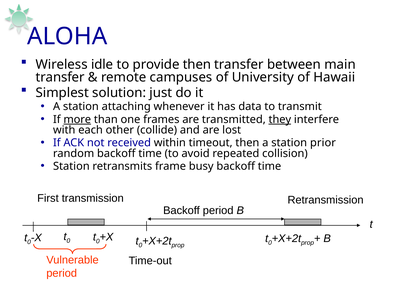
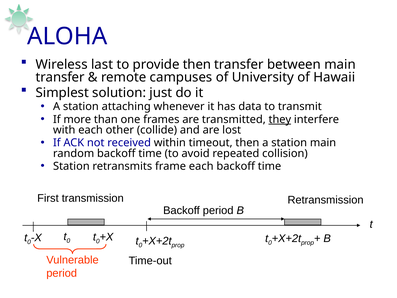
idle: idle -> last (102, 64)
more underline: present -> none (77, 119)
station prior: prior -> main (323, 143)
frame busy: busy -> each (201, 166)
